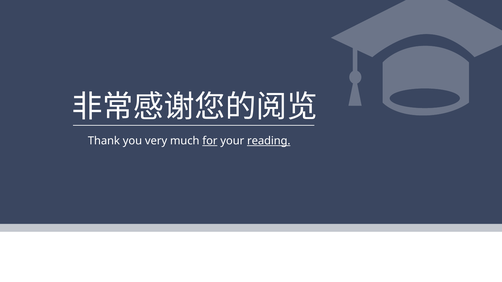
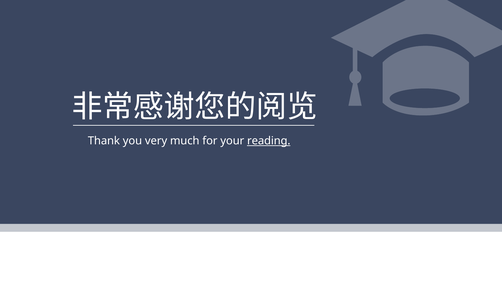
for underline: present -> none (210, 141)
